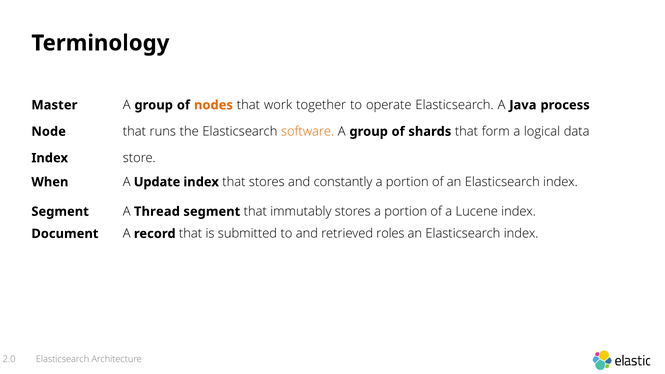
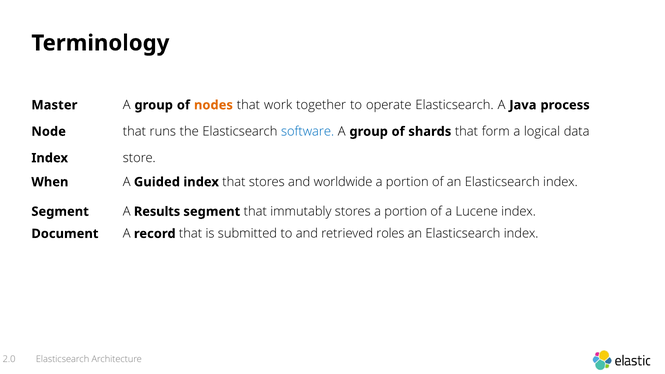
software colour: orange -> blue (308, 132)
Update: Update -> Guided (157, 182)
constantly: constantly -> worldwide (343, 182)
Thread: Thread -> Results (157, 212)
